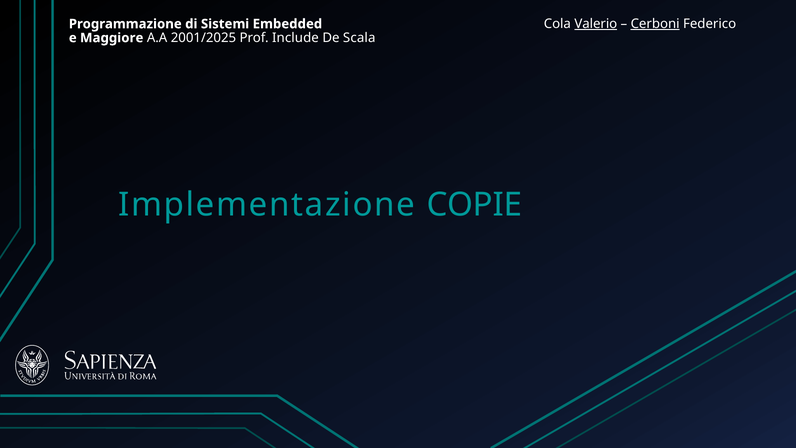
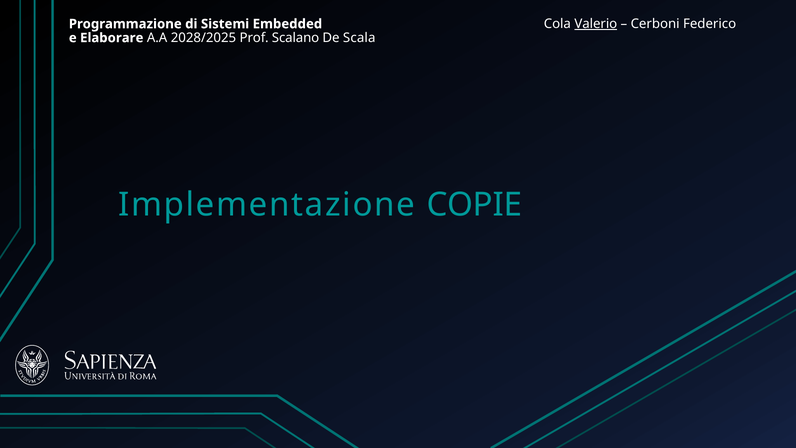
Cerboni underline: present -> none (655, 24)
Maggiore: Maggiore -> Elaborare (112, 38)
2001/2025: 2001/2025 -> 2028/2025 (203, 38)
Include: Include -> Scalano (296, 38)
